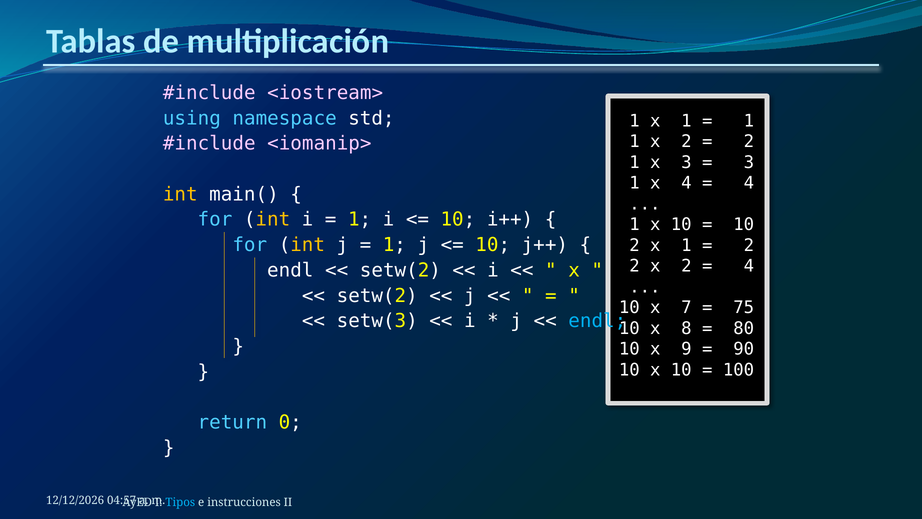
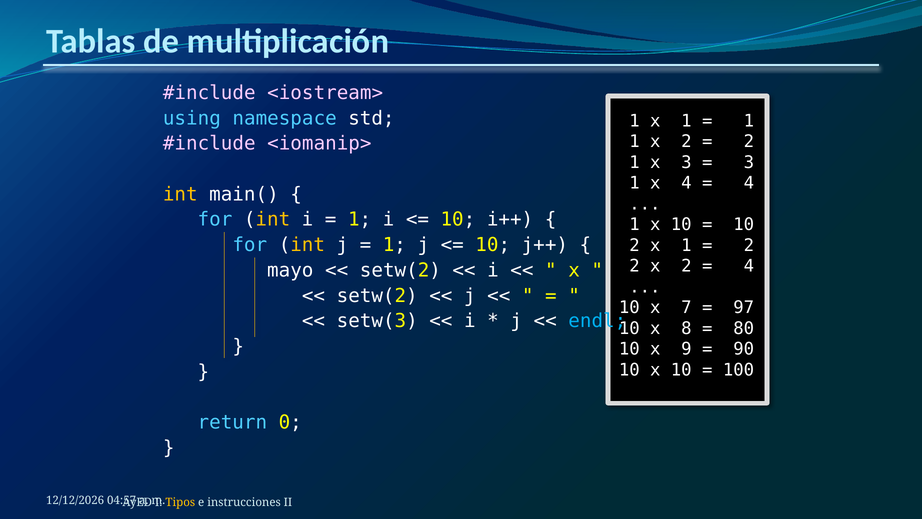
endl: endl -> mayo (290, 270)
75: 75 -> 97 (744, 308)
Tipos colour: light blue -> yellow (180, 502)
